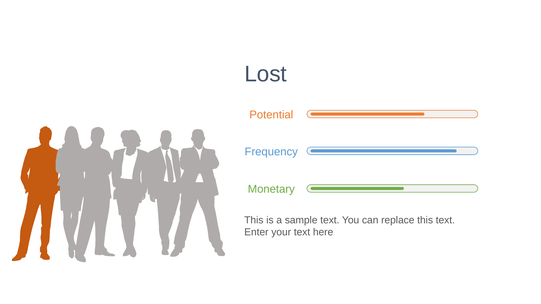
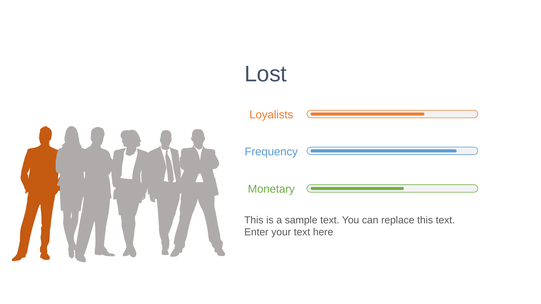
Potential: Potential -> Loyalists (271, 115)
